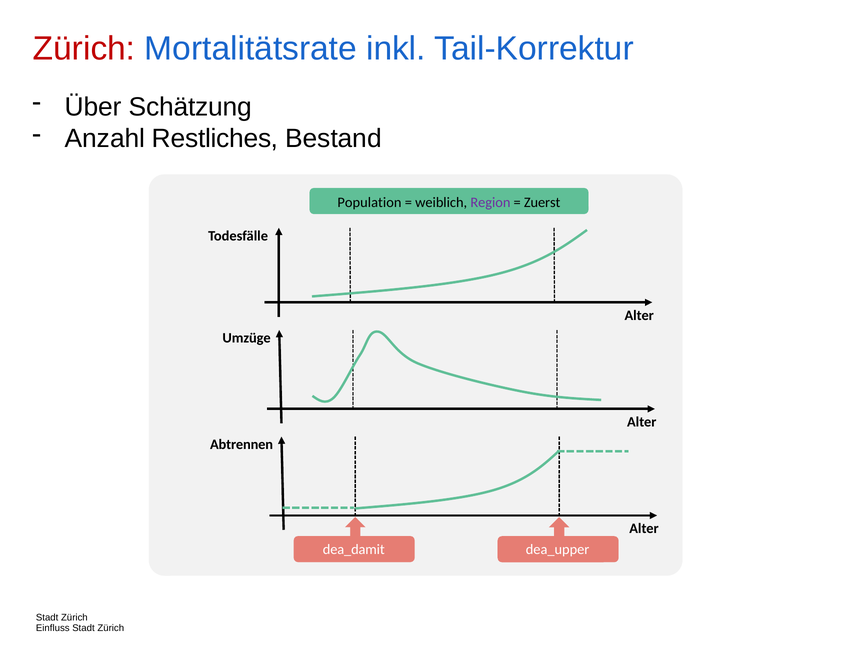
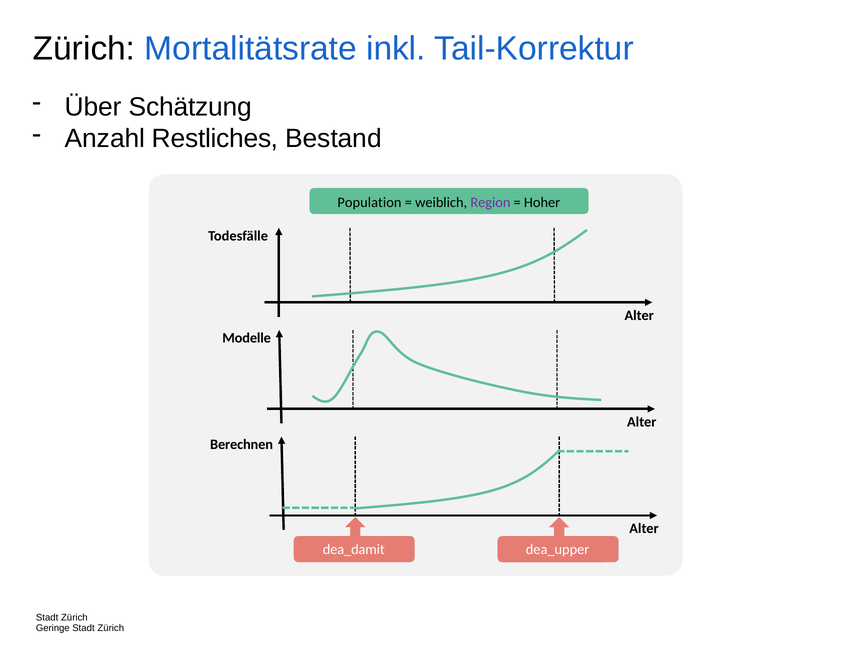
Zürich colour: red -> black (84, 49)
Zuerst: Zuerst -> Hoher (542, 202)
Umzüge: Umzüge -> Modelle (247, 338)
Abtrennen: Abtrennen -> Berechnen (242, 444)
Einfluss: Einfluss -> Geringe (53, 628)
